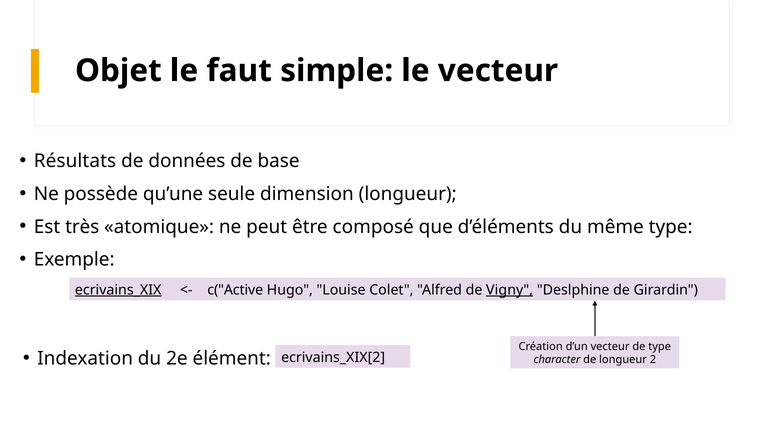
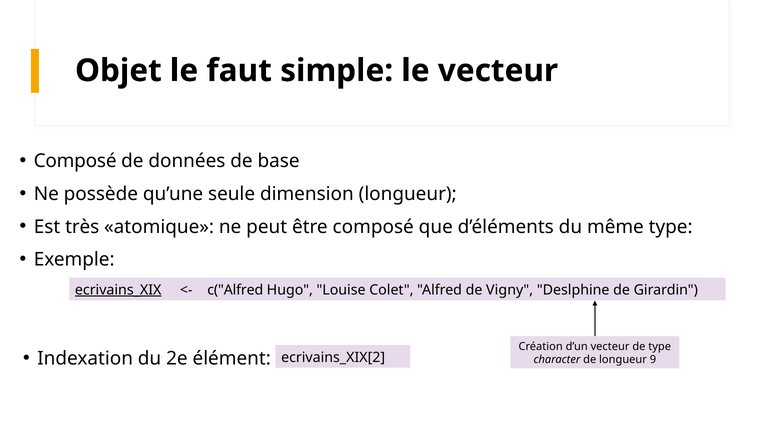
Résultats: Résultats -> Composé (75, 161)
c("Active: c("Active -> c("Alfred (235, 290)
Vigny underline: present -> none (510, 290)
2: 2 -> 9 (653, 359)
